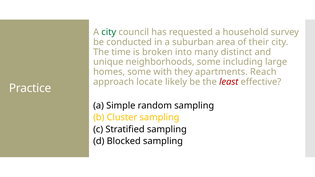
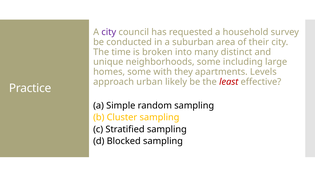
city colour: green -> purple (109, 32)
Reach: Reach -> Levels (263, 72)
locate: locate -> urban (150, 82)
